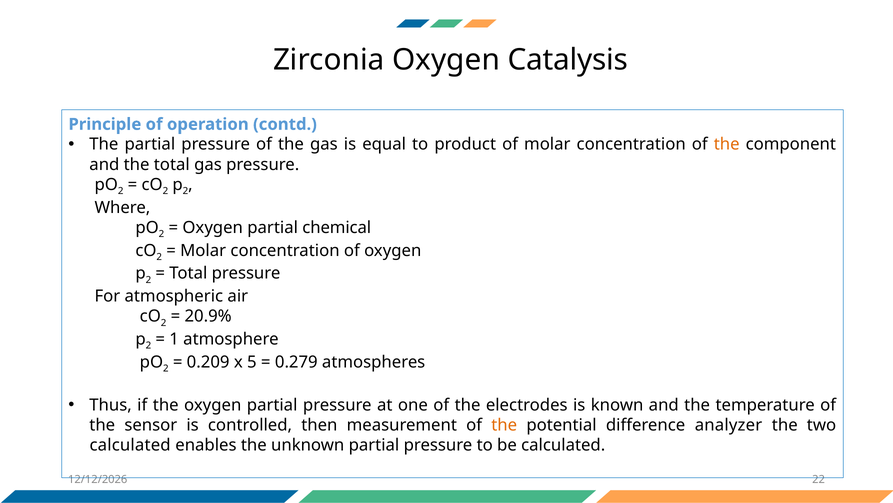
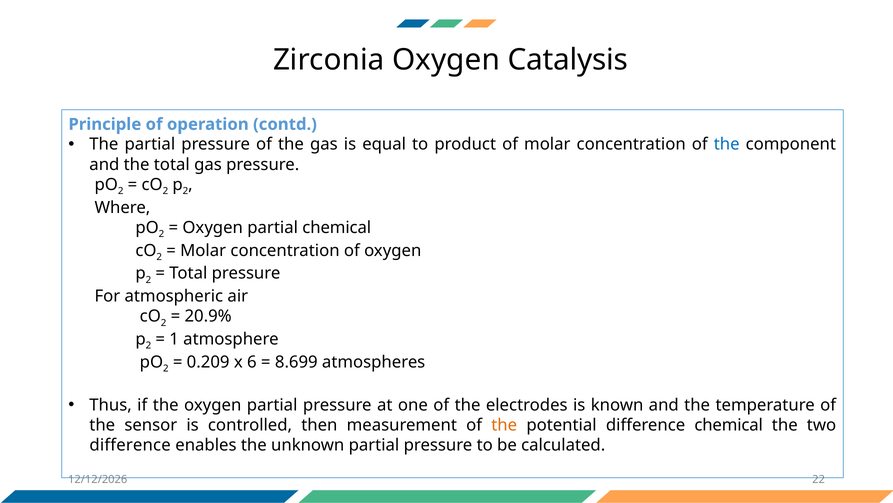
the colour: orange -> blue (727, 144)
5: 5 -> 6 (252, 362)
0.279: 0.279 -> 8.699 (296, 362)
difference analyzer: analyzer -> chemical (729, 425)
calculated: calculated -> difference (130, 445)
